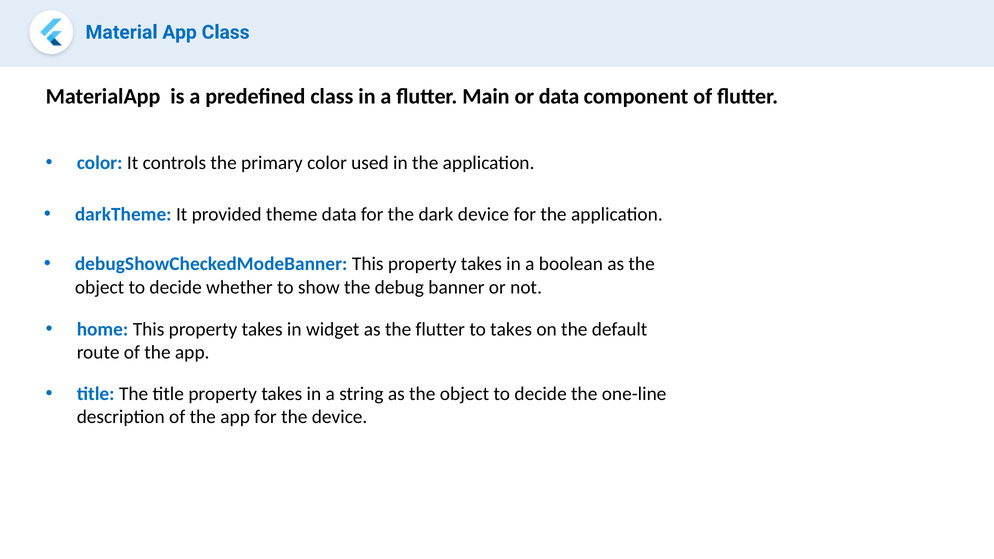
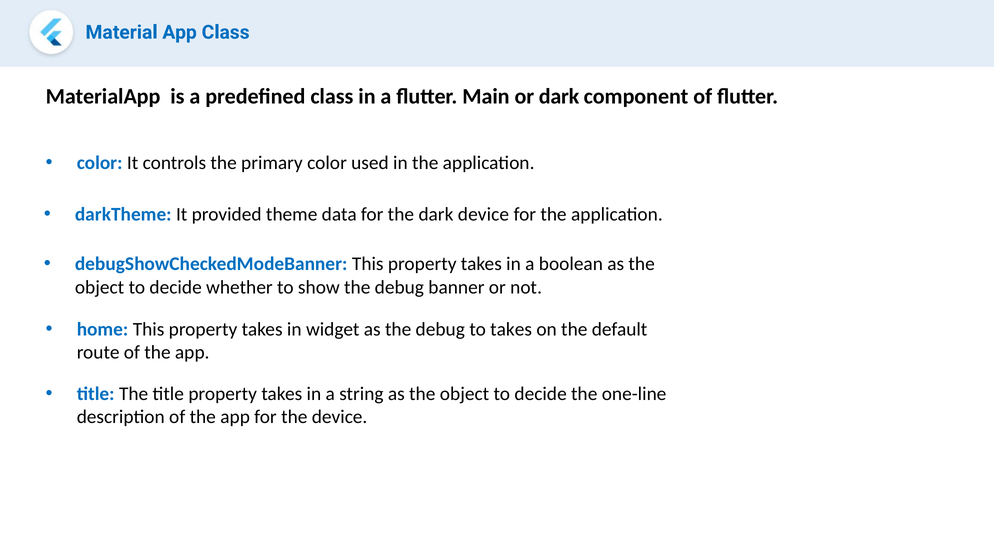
or data: data -> dark (559, 97)
as the flutter: flutter -> debug (440, 329)
